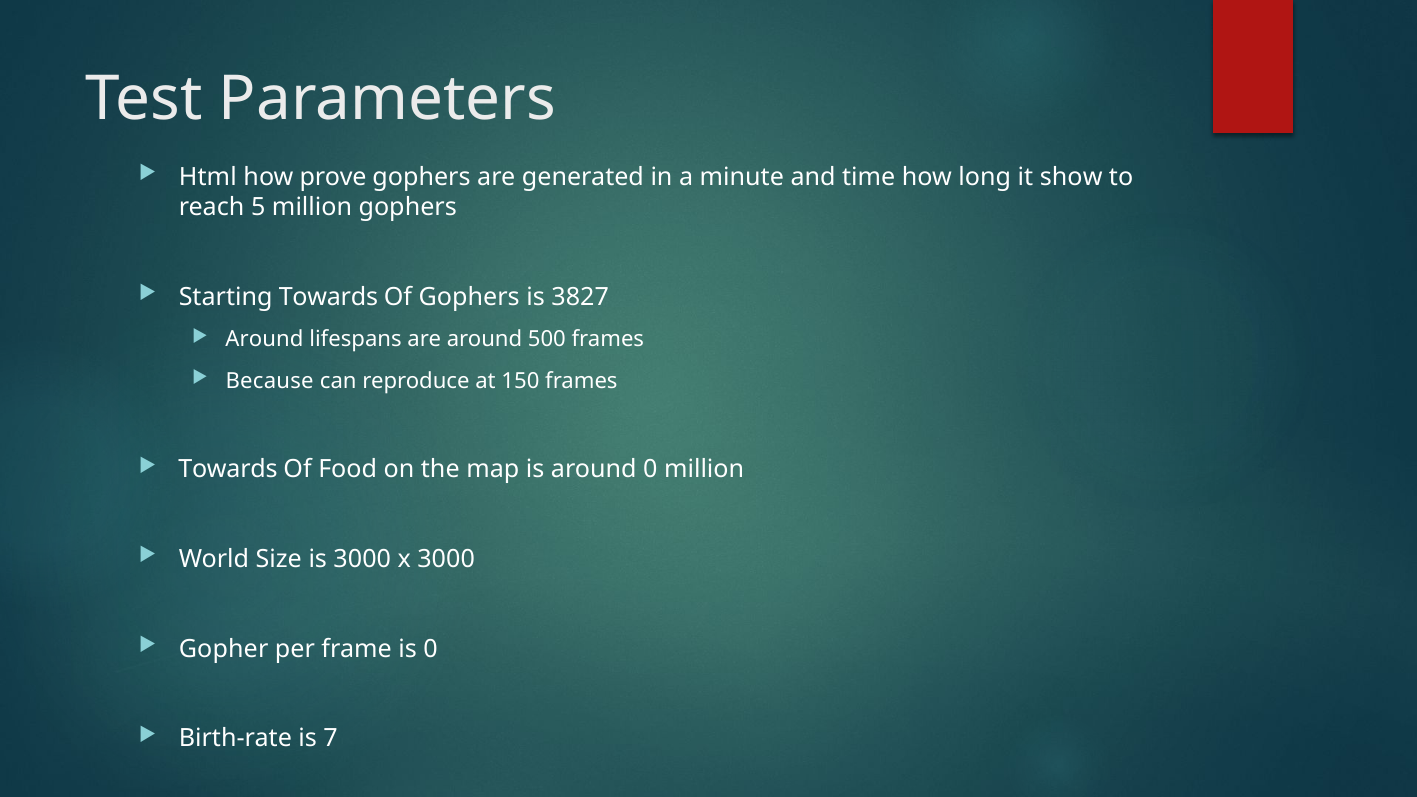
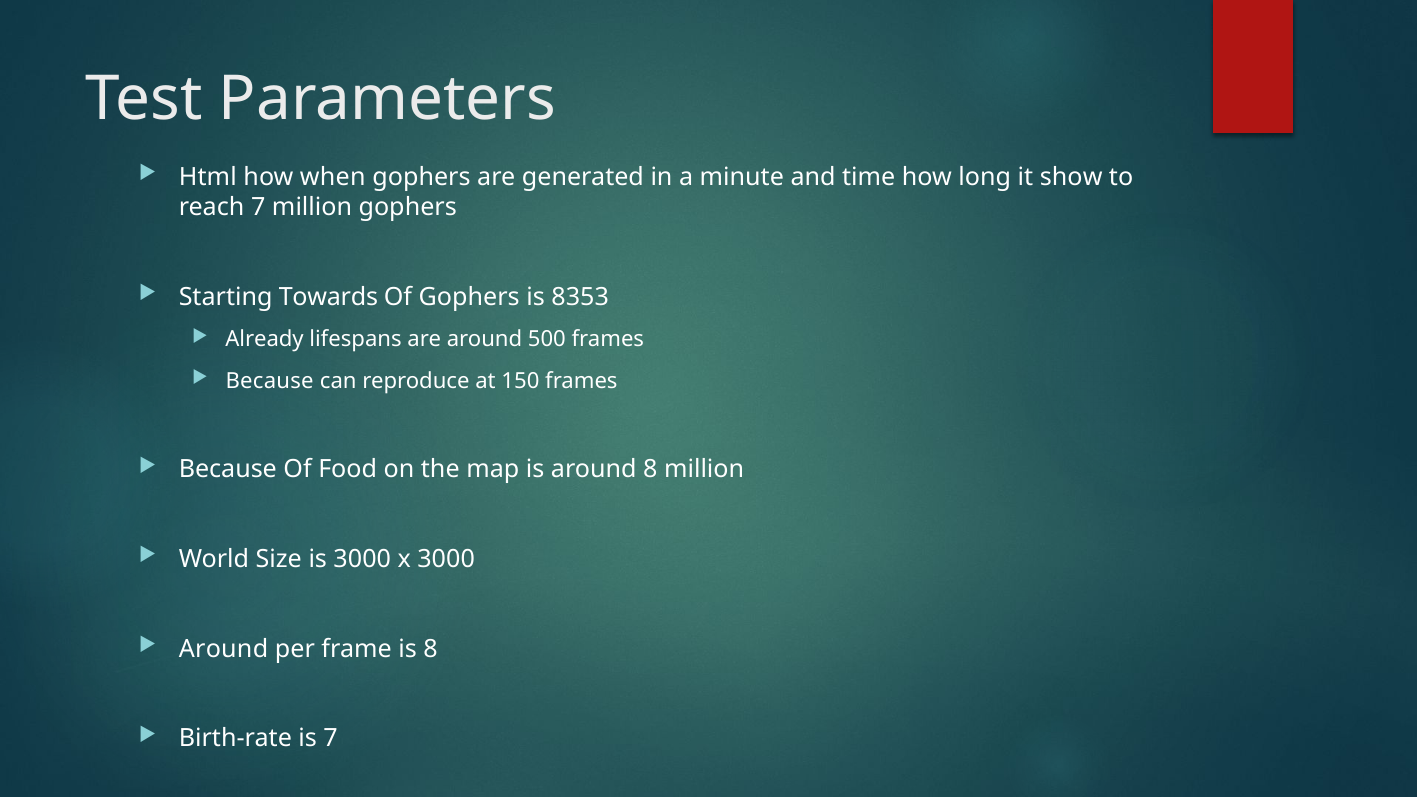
prove: prove -> when (333, 177)
reach 5: 5 -> 7 (258, 207)
3827: 3827 -> 8353 (580, 297)
Around: Around -> Already (265, 340)
Towards: Towards -> Because (228, 469)
around 0: 0 -> 8 (650, 469)
Gopher: Gopher -> Around (224, 649)
is 0: 0 -> 8 (431, 649)
